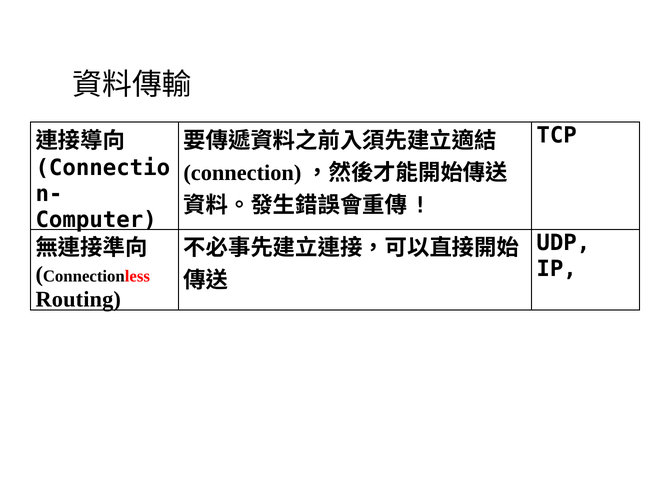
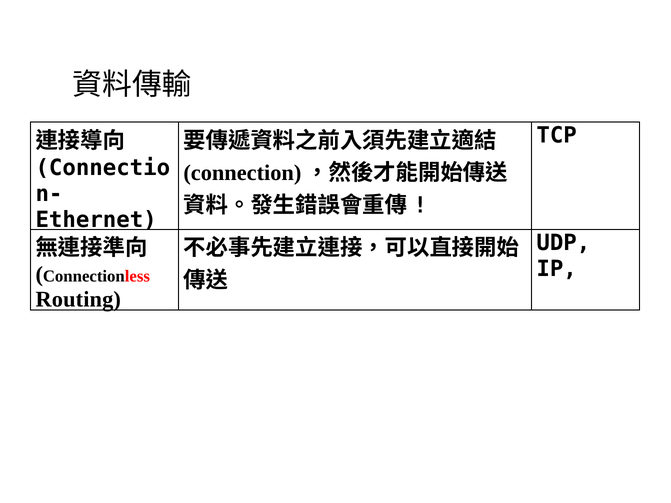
Computer: Computer -> Ethernet (96, 220)
